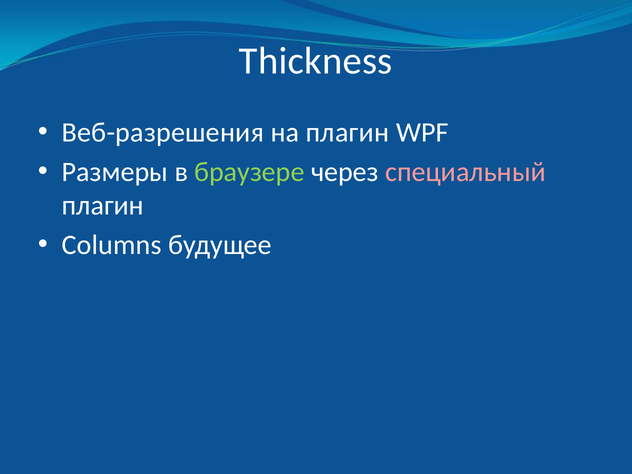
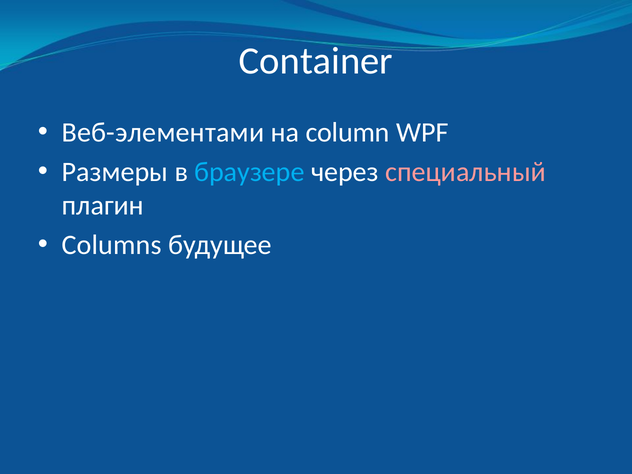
Thickness: Thickness -> Container (316, 61)
Веб-разрешения: Веб-разрешения -> Веб-элементами (163, 133)
на плагин: плагин -> column (348, 133)
браузере colour: light green -> light blue (249, 172)
